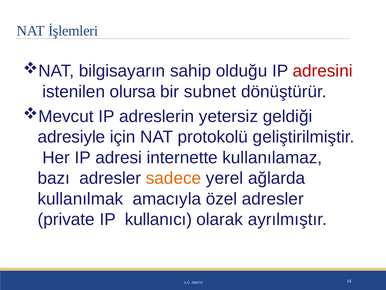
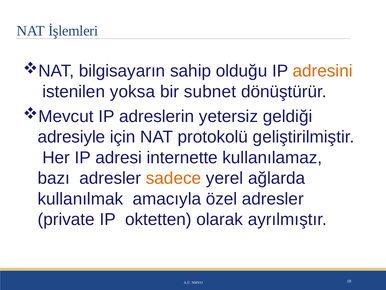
adresini colour: red -> orange (323, 71)
olursa: olursa -> yoksa (133, 91)
kullanıcı: kullanıcı -> oktetten (158, 219)
